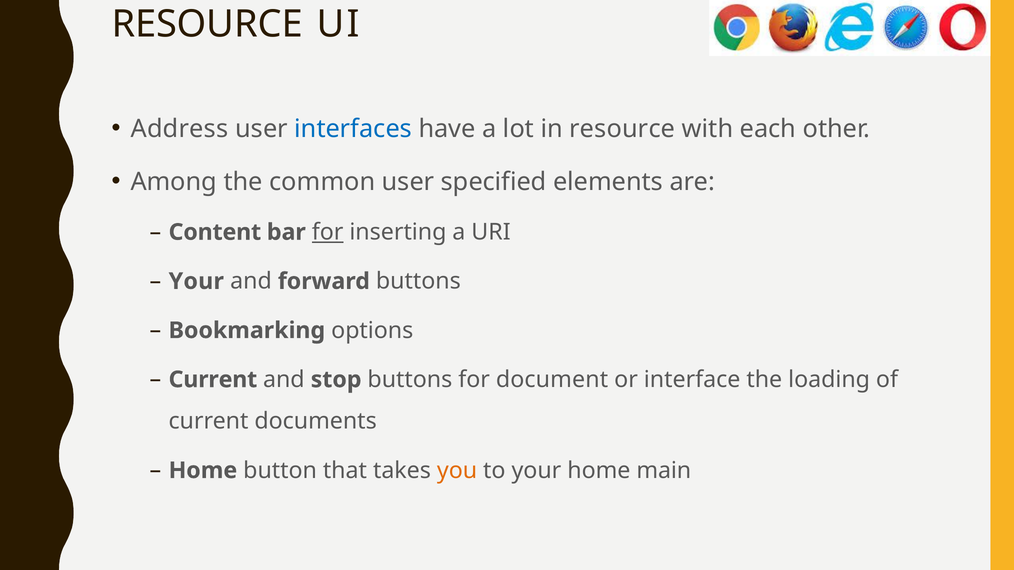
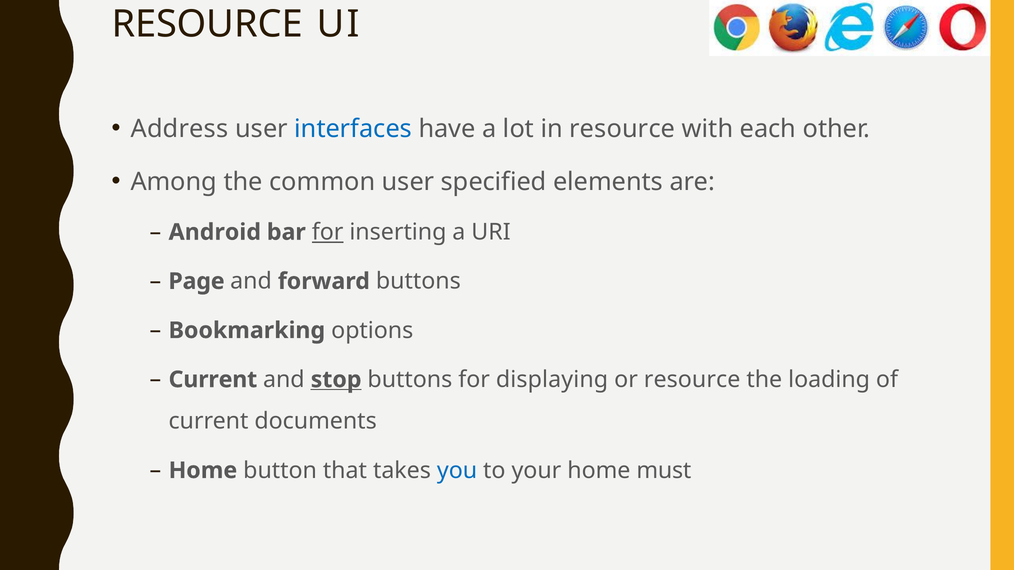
Content: Content -> Android (215, 232)
Your: Your -> Page (197, 281)
stop underline: none -> present (336, 380)
document: document -> displaying (552, 380)
or interface: interface -> resource (692, 380)
you colour: orange -> blue (457, 471)
main: main -> must (664, 471)
